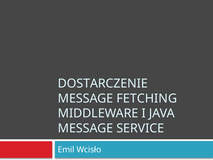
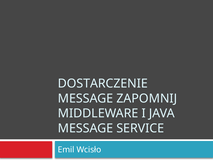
FETCHING: FETCHING -> ZAPOMNIJ (147, 98)
